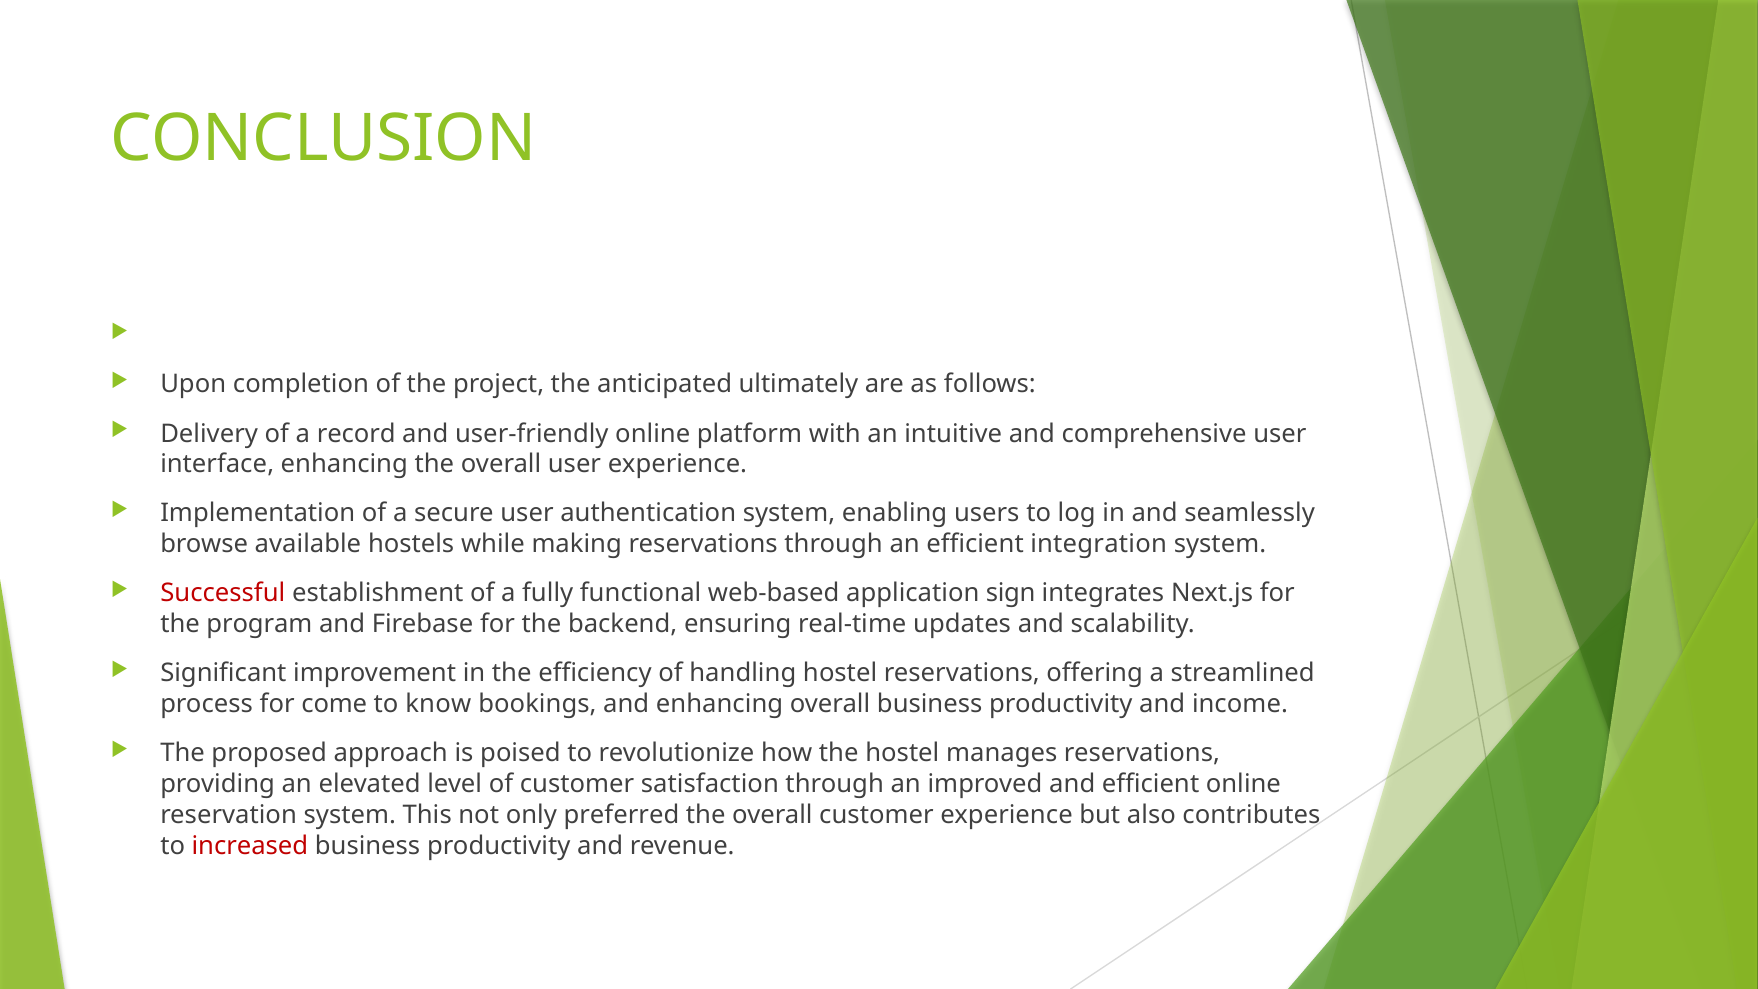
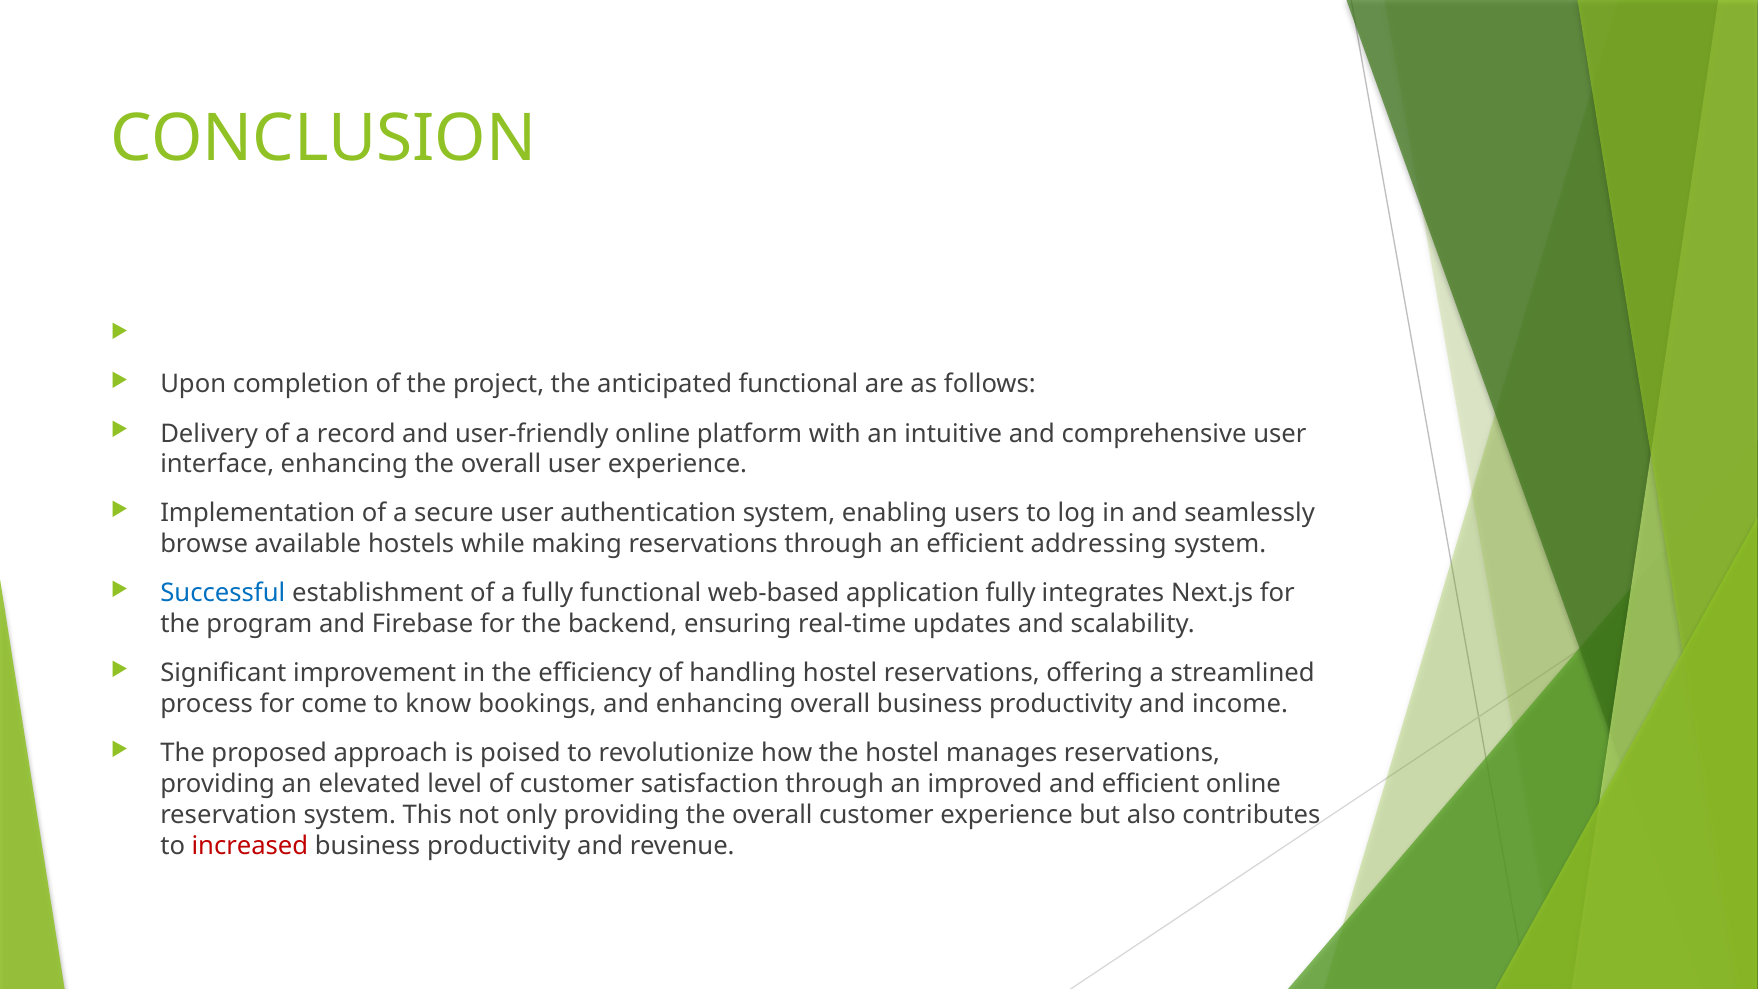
anticipated ultimately: ultimately -> functional (799, 384)
integration: integration -> addressing (1099, 544)
Successful colour: red -> blue (223, 593)
application sign: sign -> fully (1011, 593)
only preferred: preferred -> providing (621, 815)
